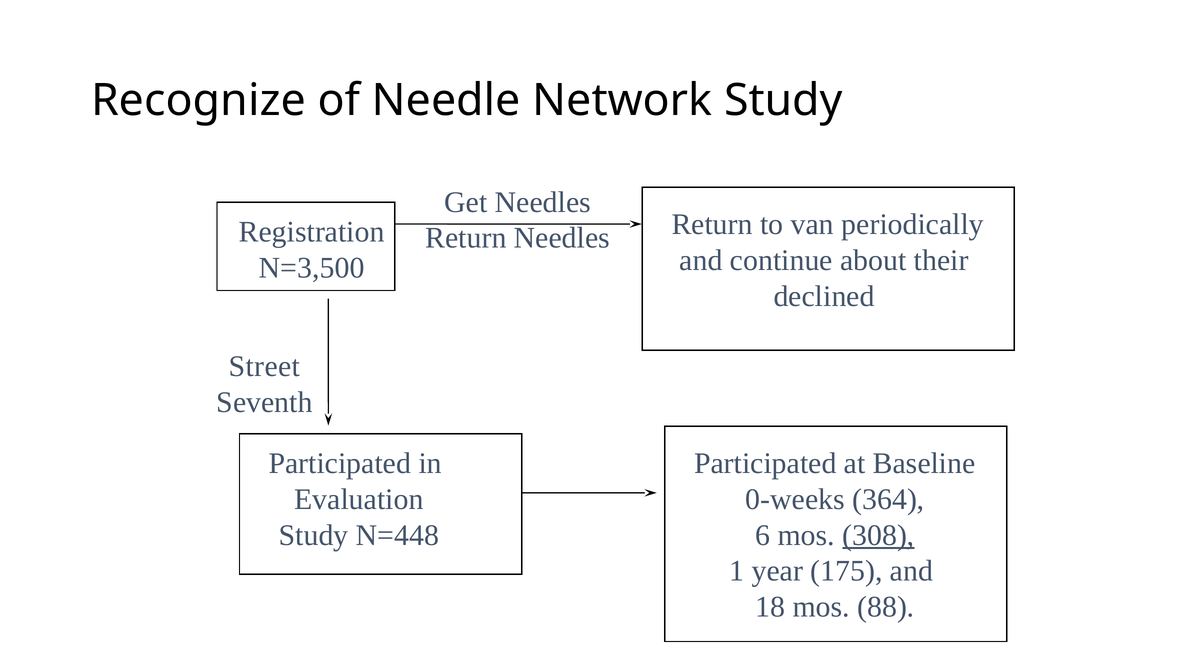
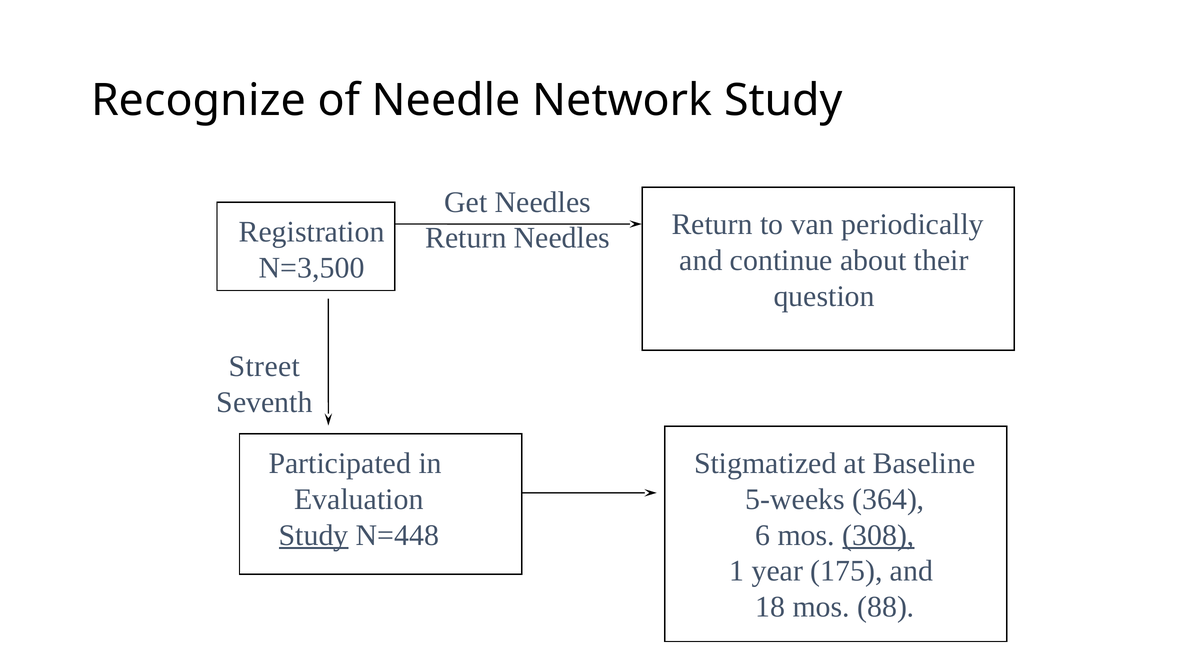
declined: declined -> question (824, 296)
Participated: Participated -> Stigmatized (765, 463)
0-weeks: 0-weeks -> 5-weeks (795, 499)
Study underline: none -> present (314, 535)
